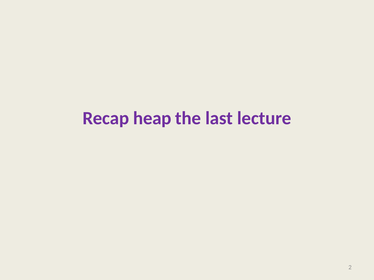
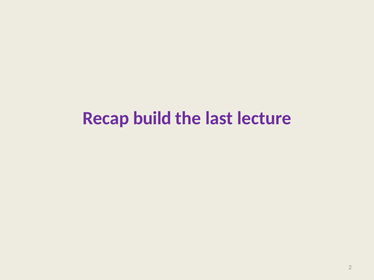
heap: heap -> build (152, 119)
